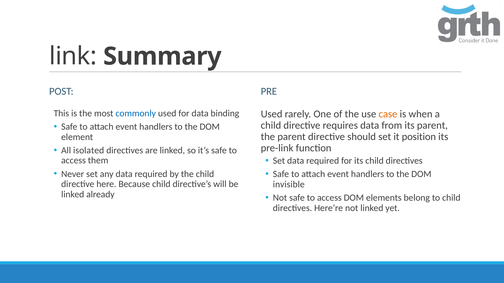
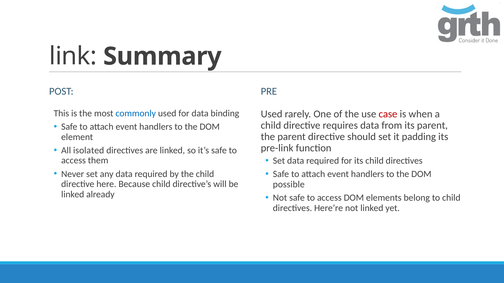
case colour: orange -> red (388, 114)
position: position -> padding (419, 137)
invisible: invisible -> possible (289, 185)
